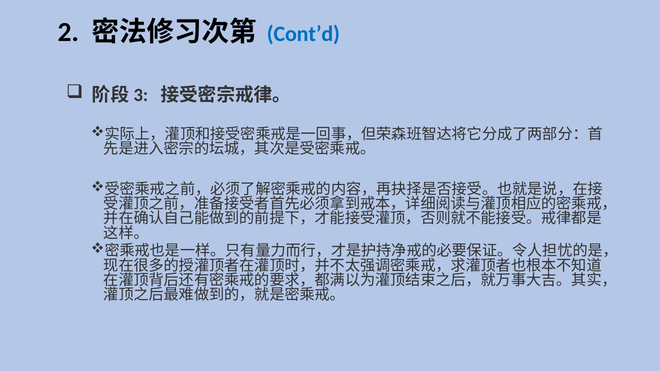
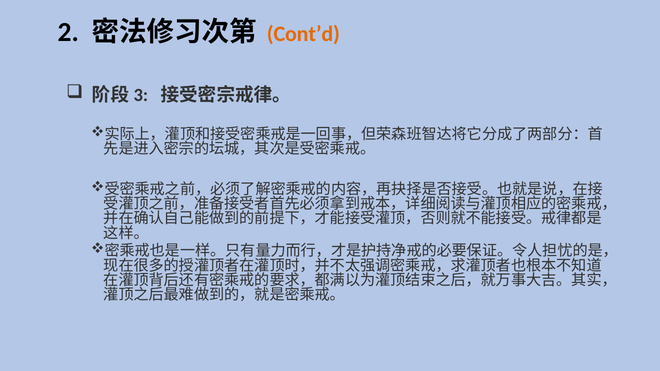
Cont’d colour: blue -> orange (303, 34)
